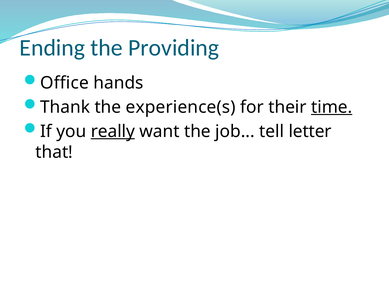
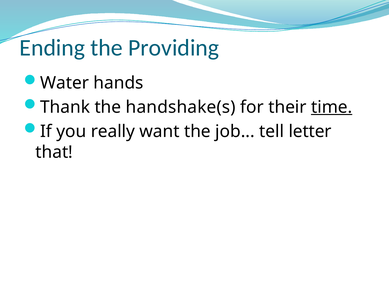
Office: Office -> Water (65, 83)
experience(s: experience(s -> handshake(s (181, 107)
really underline: present -> none (113, 131)
